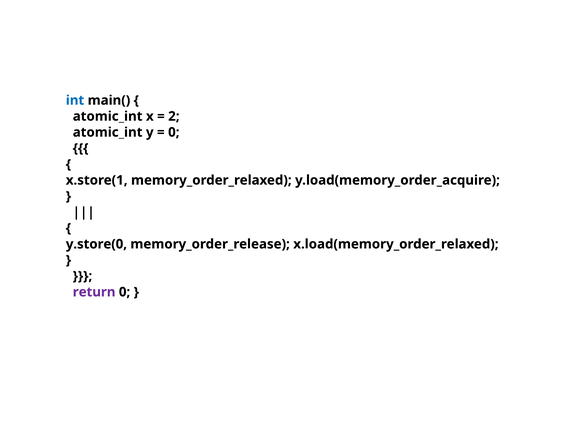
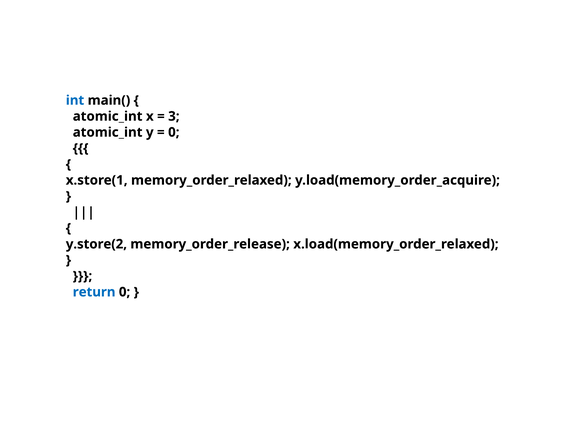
2: 2 -> 3 (174, 116)
y.store(0: y.store(0 -> y.store(2 (96, 244)
return colour: purple -> blue (94, 292)
